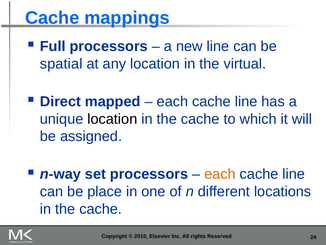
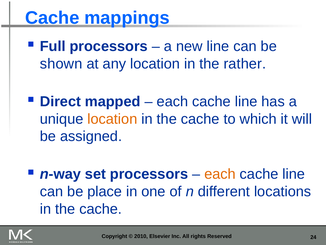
spatial: spatial -> shown (61, 64)
virtual: virtual -> rather (245, 64)
location colour: black -> orange (112, 119)
